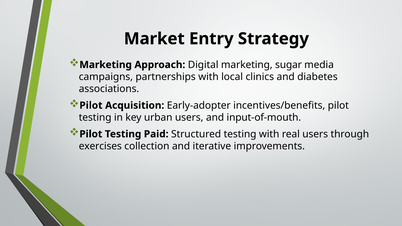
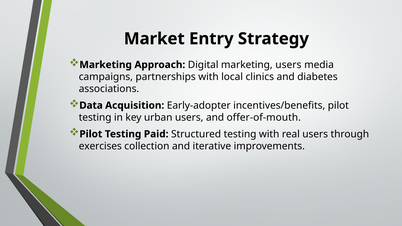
marketing sugar: sugar -> users (288, 65)
Pilot: Pilot -> Data (91, 105)
input-of-mouth: input-of-mouth -> offer-of-mouth (264, 118)
